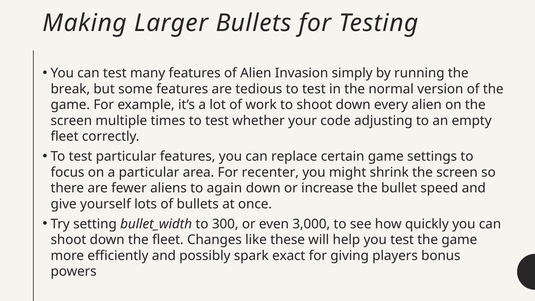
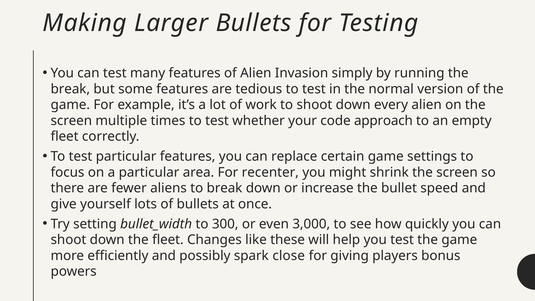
adjusting: adjusting -> approach (383, 121)
to again: again -> break (225, 188)
exact: exact -> close (289, 256)
